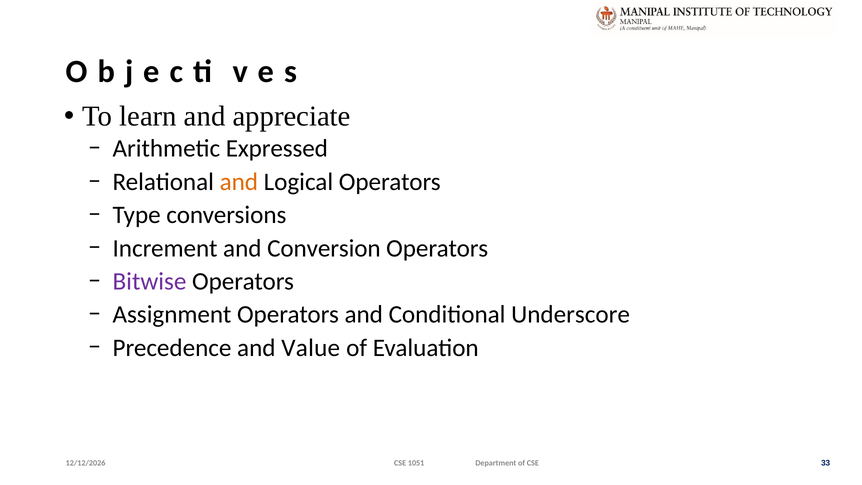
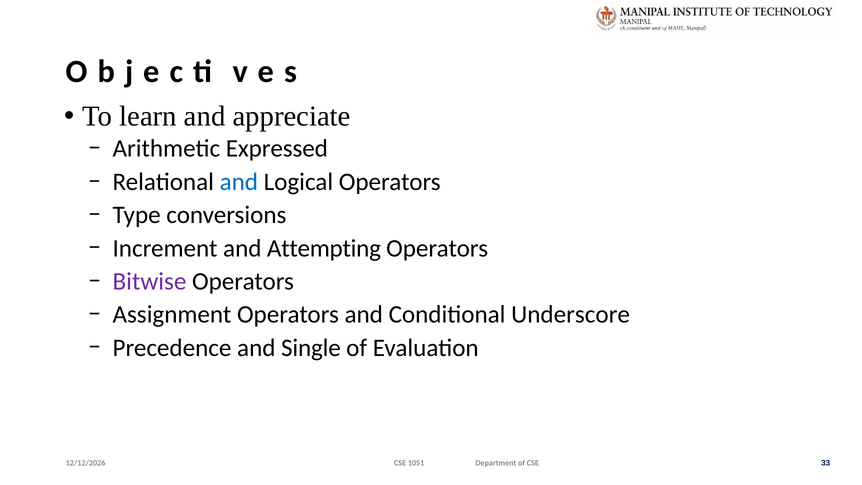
and colour: orange -> blue (239, 182)
Conversion: Conversion -> Attempting (324, 248)
Value: Value -> Single (311, 348)
